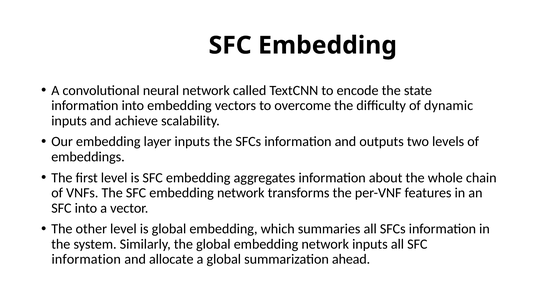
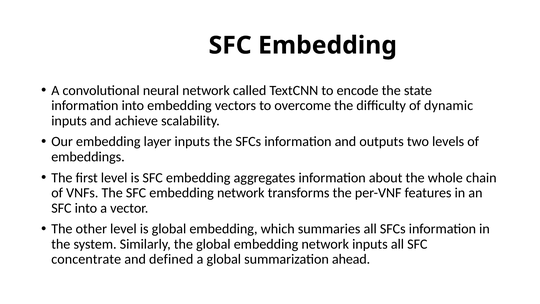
information: information -> concentrate (86, 259)
allocate: allocate -> defined (171, 259)
